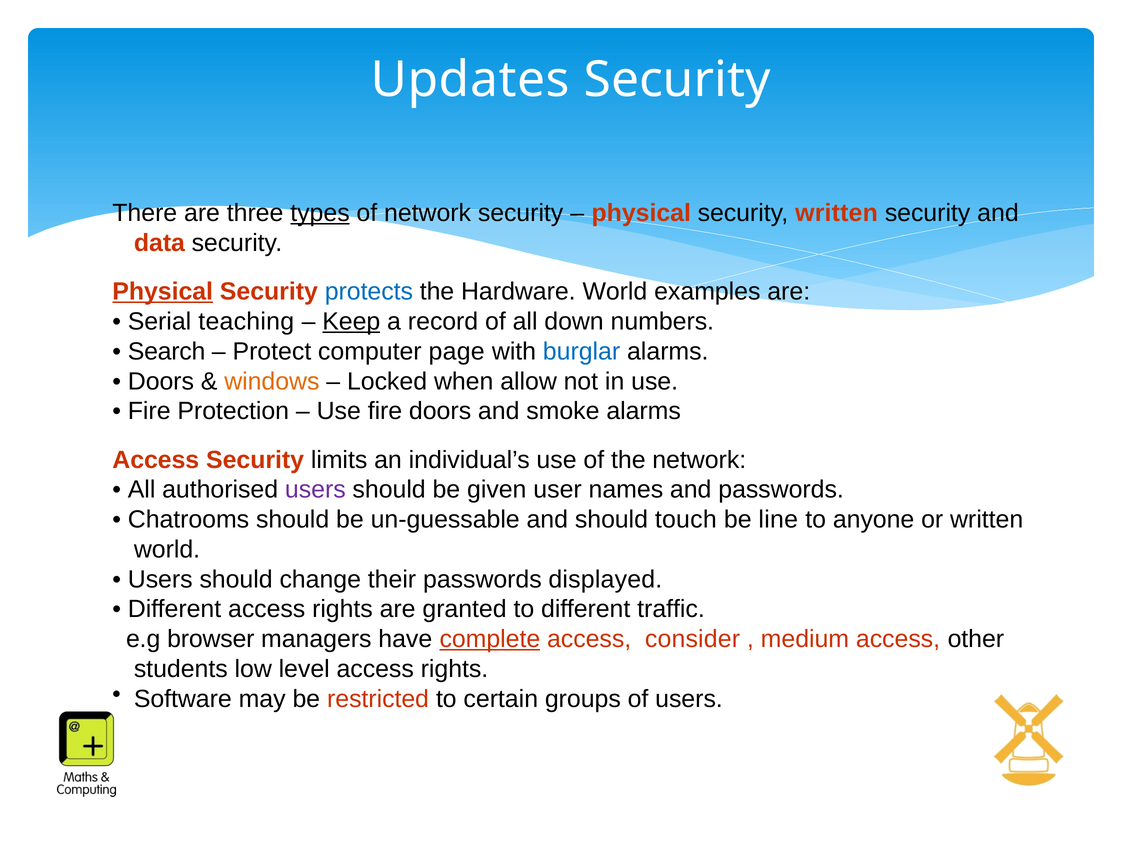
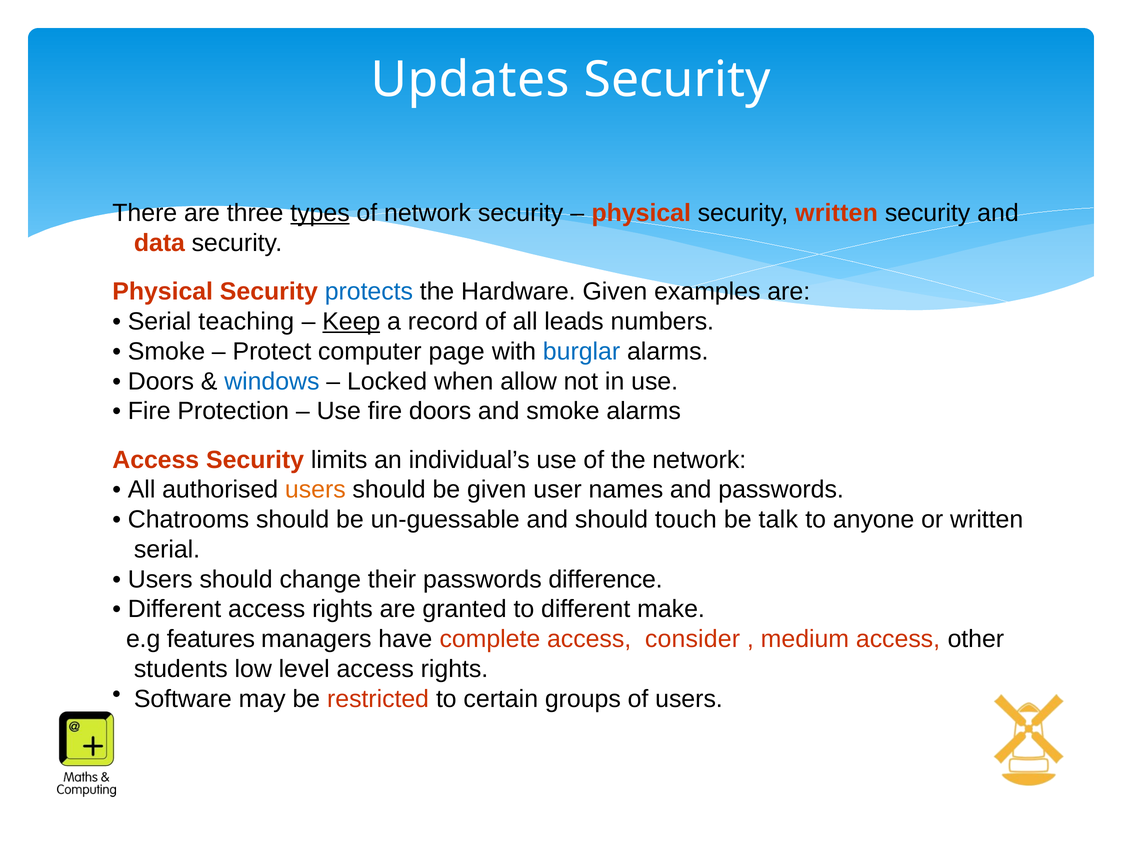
Physical underline: present -> none (163, 292)
Hardware World: World -> Given (615, 292)
down: down -> leads (574, 321)
Search: Search -> Smoke (166, 351)
windows colour: orange -> blue (272, 381)
users colour: purple -> orange (315, 490)
line: line -> talk (778, 519)
world: world -> serial (167, 549)
displayed: displayed -> difference (606, 579)
traffic: traffic -> make (671, 609)
browser: browser -> features (211, 639)
complete underline: present -> none (490, 639)
